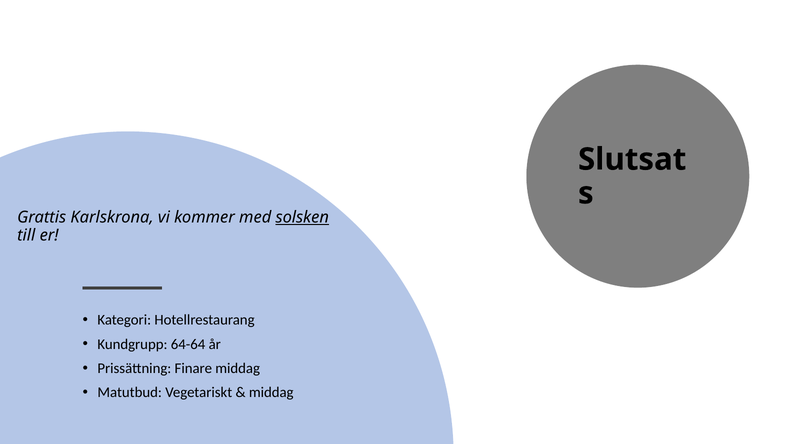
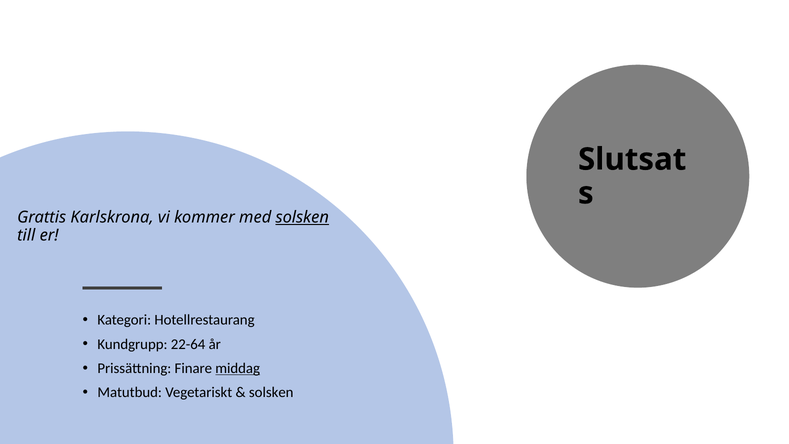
64-64: 64-64 -> 22-64 (188, 344)
middag underline: none -> present (238, 368)
middag: middag -> solsken (271, 392)
